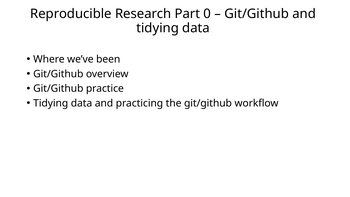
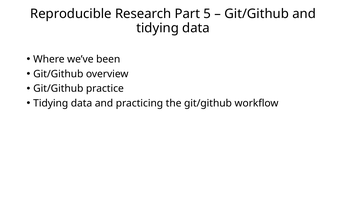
0: 0 -> 5 (207, 14)
